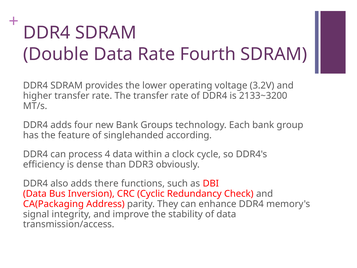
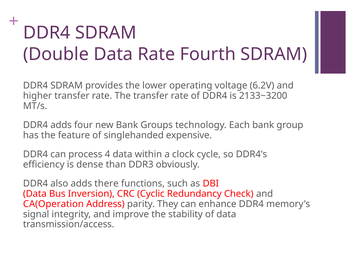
3.2V: 3.2V -> 6.2V (262, 85)
according: according -> expensive (189, 135)
CA(Packaging: CA(Packaging -> CA(Operation (53, 204)
